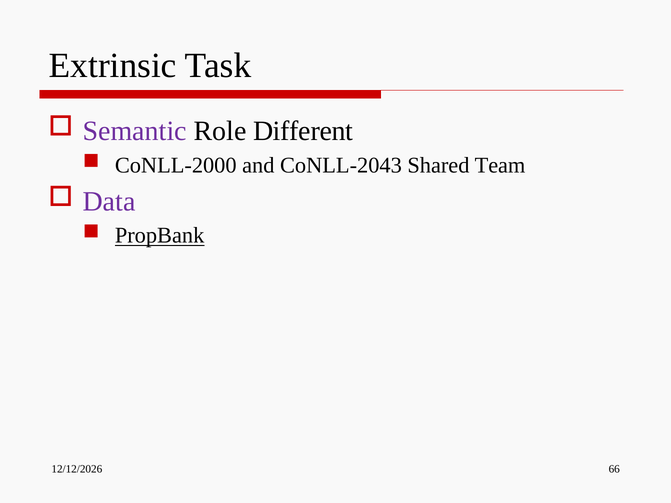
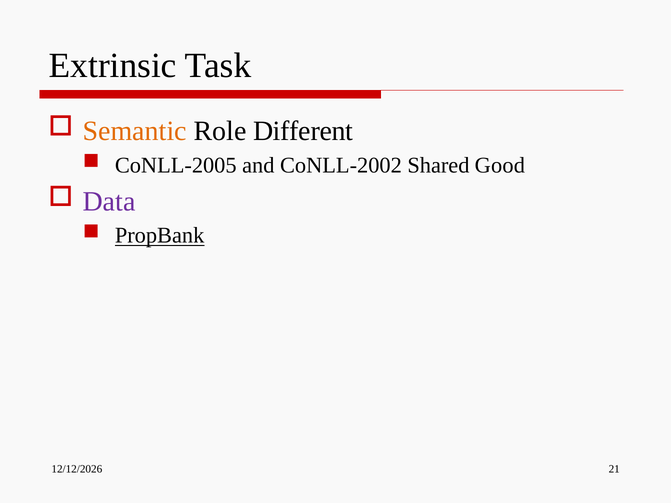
Semantic colour: purple -> orange (135, 131)
CoNLL-2000: CoNLL-2000 -> CoNLL-2005 (176, 165)
CoNLL-2043: CoNLL-2043 -> CoNLL-2002 (341, 165)
Team: Team -> Good (500, 165)
66: 66 -> 21 (614, 469)
